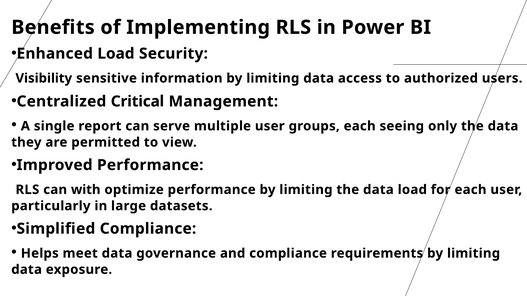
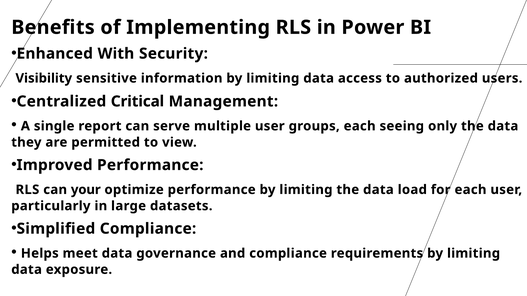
Enhanced Load: Load -> With (116, 54)
with: with -> your (86, 190)
